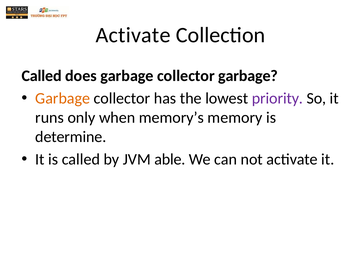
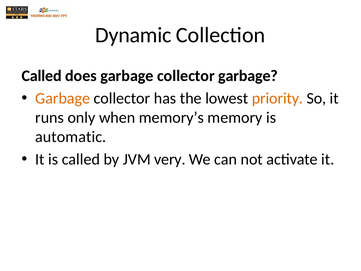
Activate: Activate -> Dynamic (133, 35)
priority colour: purple -> orange (277, 98)
determine: determine -> automatic (71, 137)
able: able -> very (170, 159)
